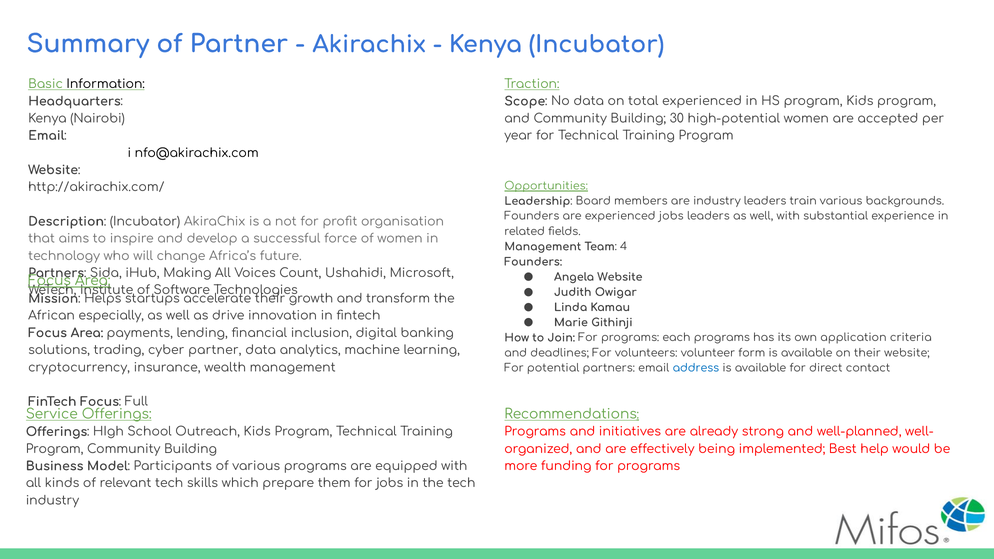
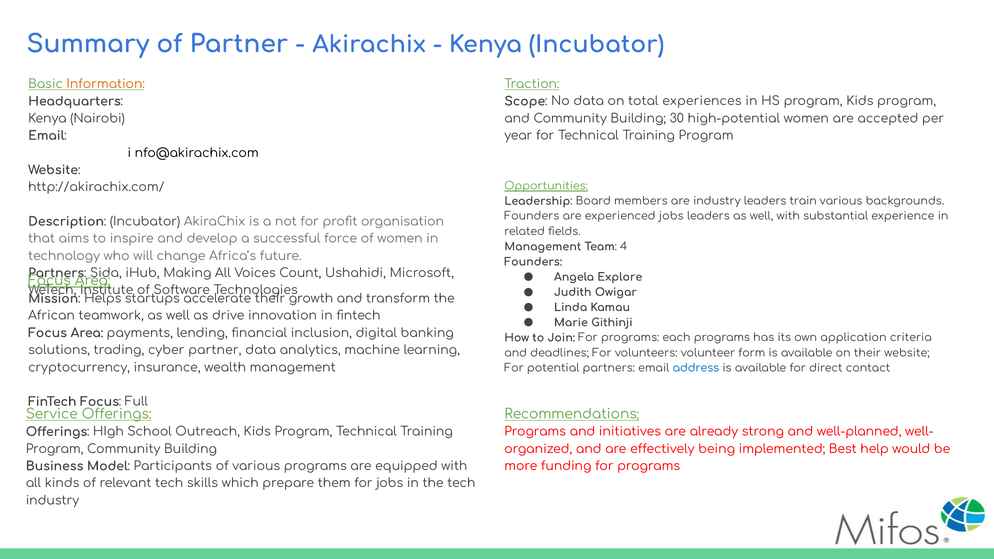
Information colour: black -> orange (106, 84)
total experienced: experienced -> experiences (702, 101)
Angela Website: Website -> Explore (620, 277)
especially: especially -> teamwork (111, 316)
